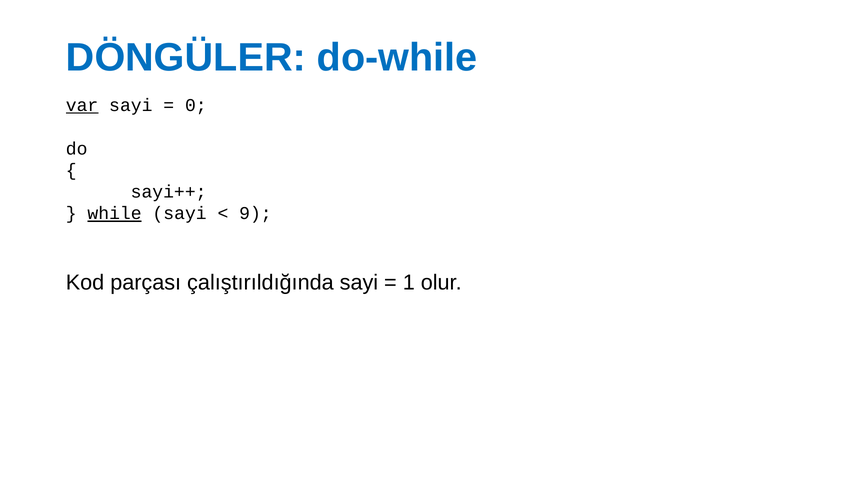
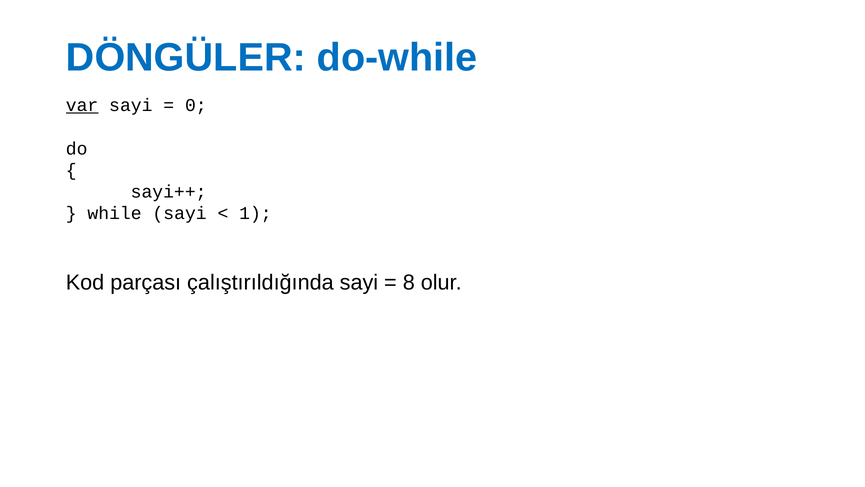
while underline: present -> none (115, 213)
9: 9 -> 1 (255, 213)
1: 1 -> 8 (409, 282)
